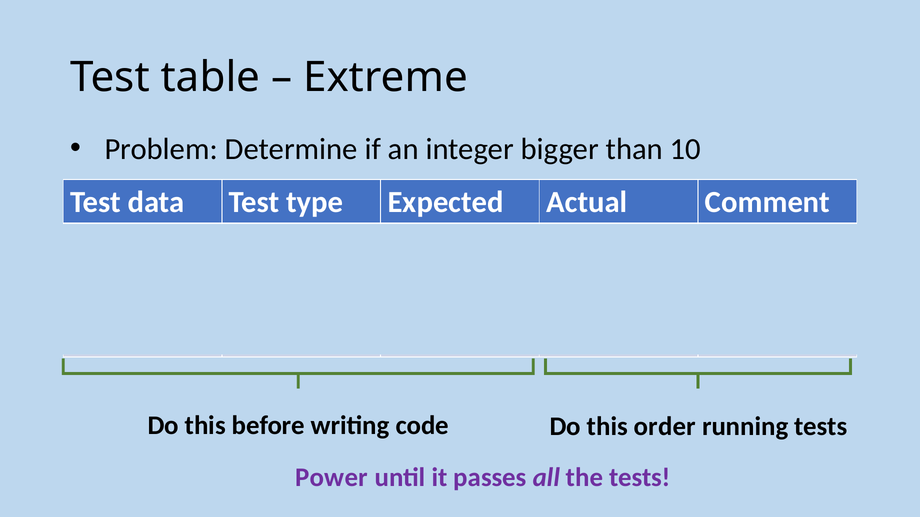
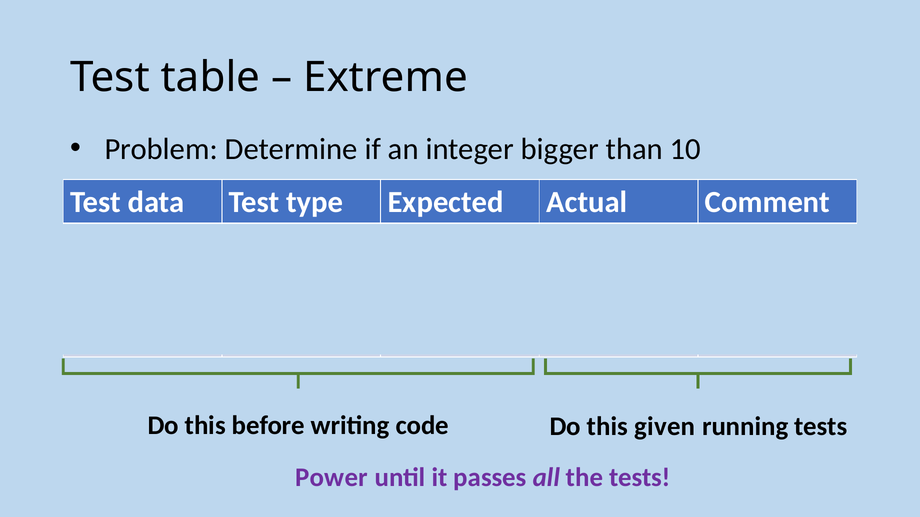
order: order -> given (665, 427)
